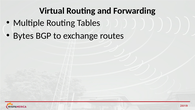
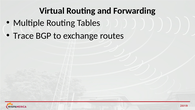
Bytes: Bytes -> Trace (23, 36)
